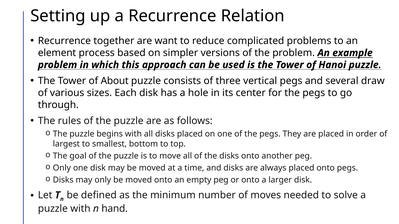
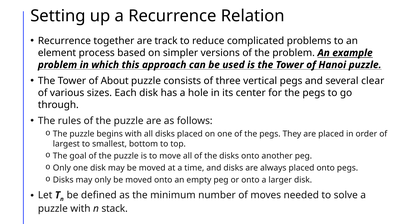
want: want -> track (166, 41)
draw: draw -> clear (373, 81)
hand: hand -> stack (115, 209)
